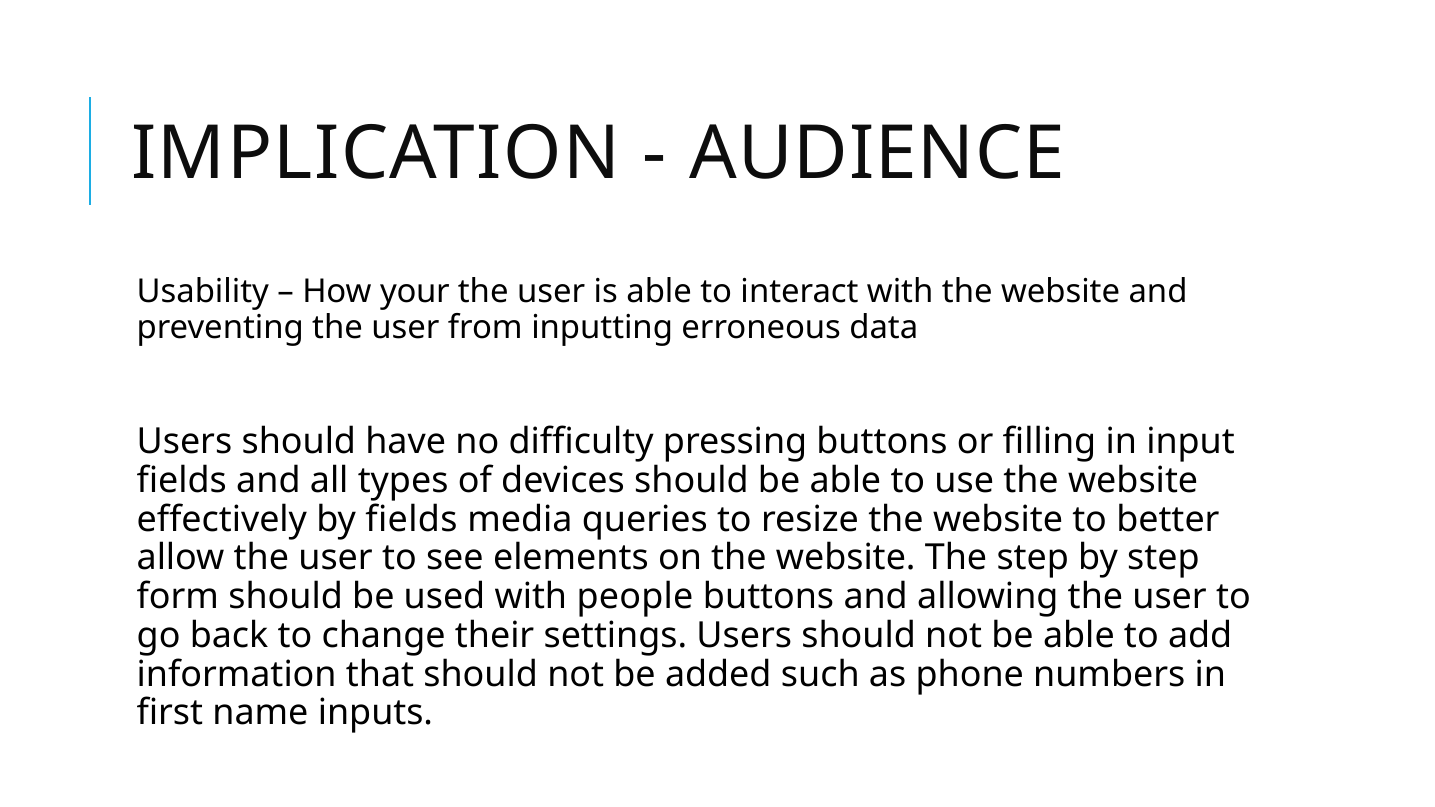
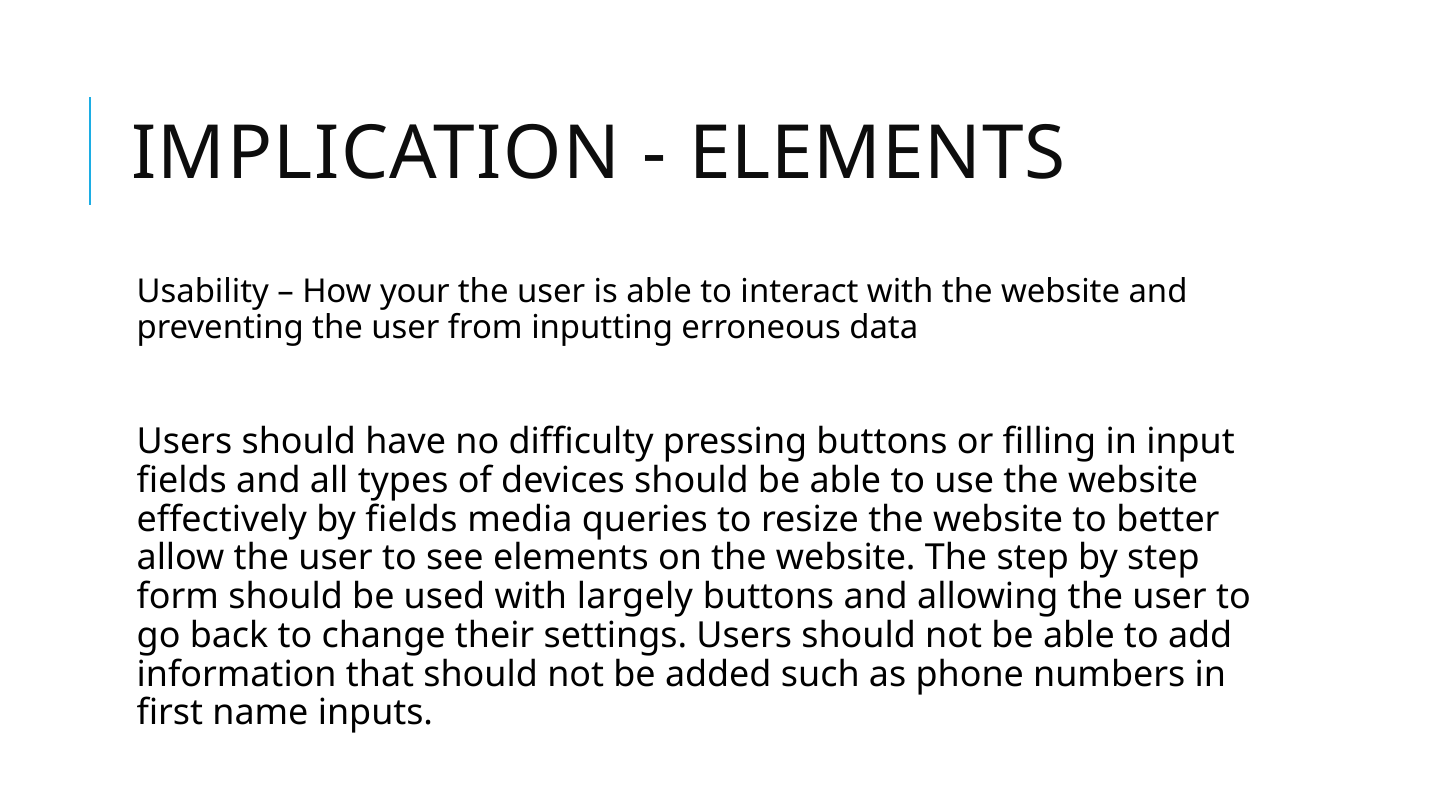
AUDIENCE: AUDIENCE -> ELEMENTS (877, 154)
people: people -> largely (635, 597)
